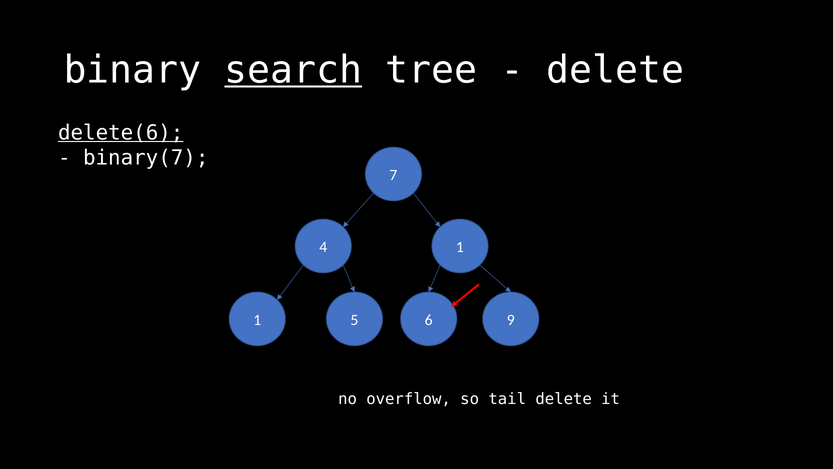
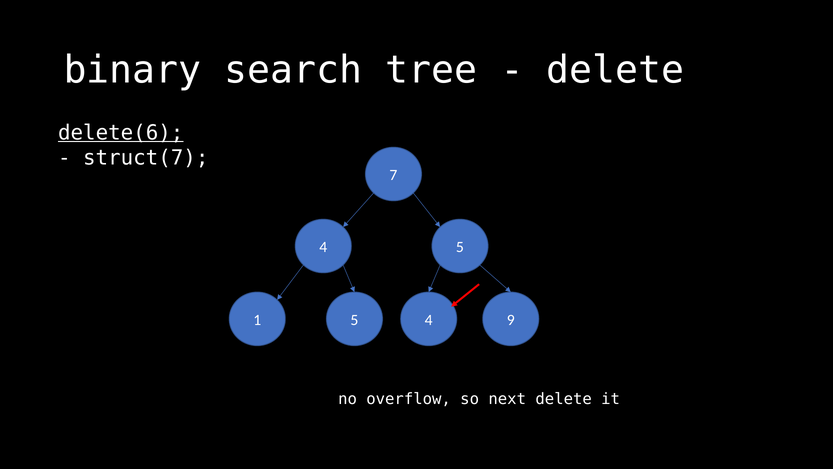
search underline: present -> none (293, 70)
binary(7: binary(7 -> struct(7 (146, 158)
4 1: 1 -> 5 (460, 247)
5 6: 6 -> 4 (429, 320)
tail: tail -> next (507, 398)
